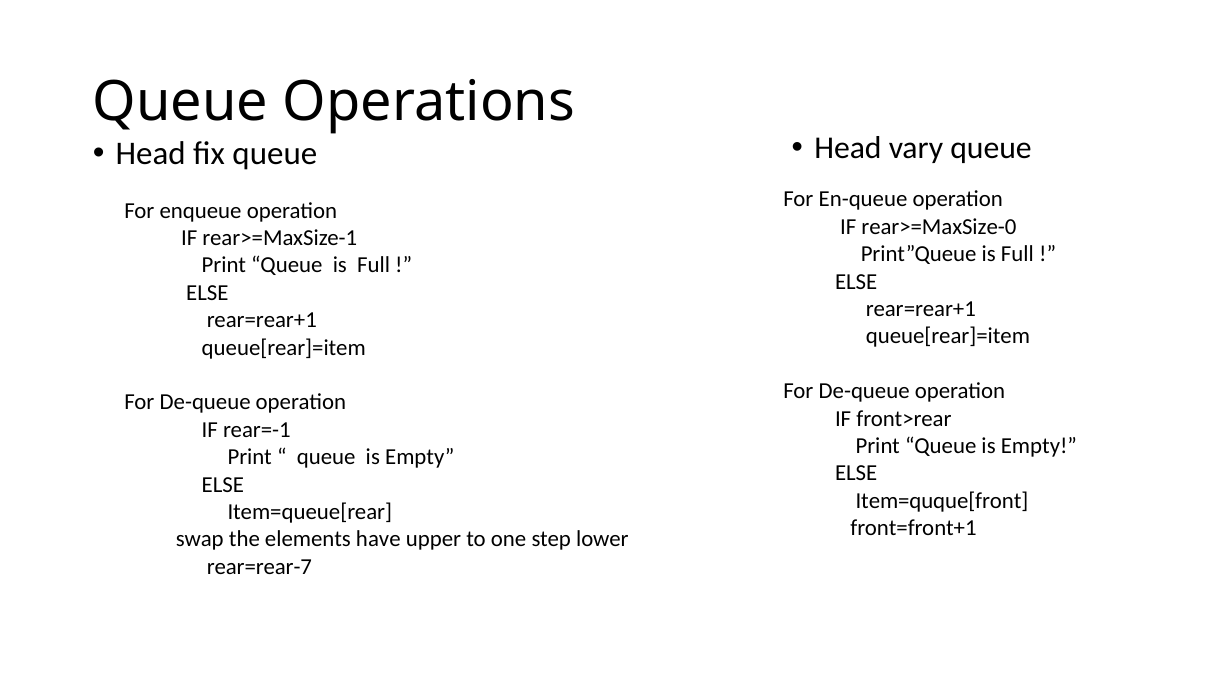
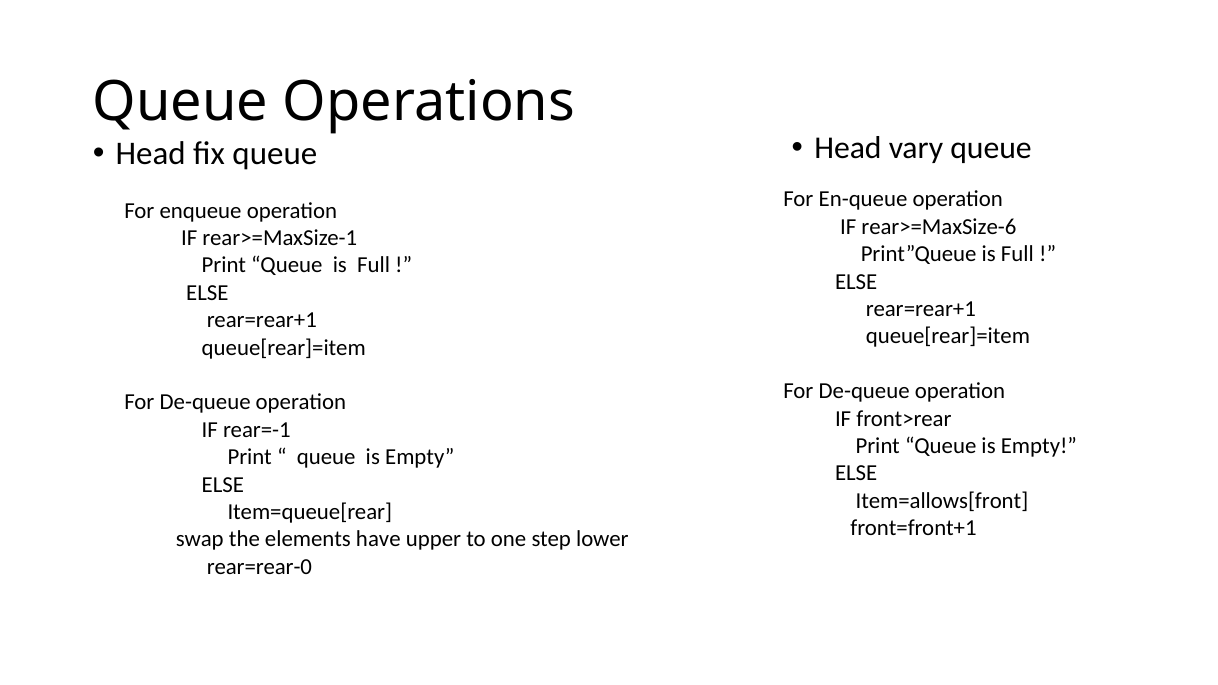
rear>=MaxSize-0: rear>=MaxSize-0 -> rear>=MaxSize-6 (939, 227)
Item=quque[front: Item=quque[front -> Item=allows[front (942, 501)
rear=rear-7: rear=rear-7 -> rear=rear-0 (259, 567)
